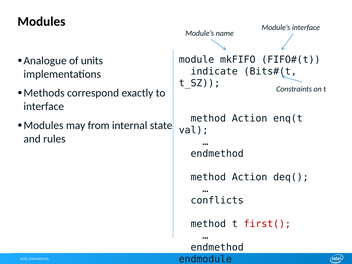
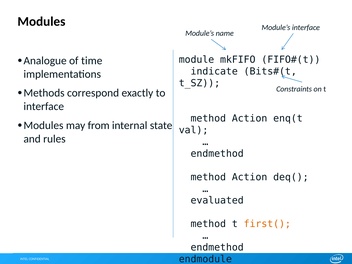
units: units -> time (92, 61)
conflicts: conflicts -> evaluated (217, 201)
first( colour: red -> orange (267, 224)
